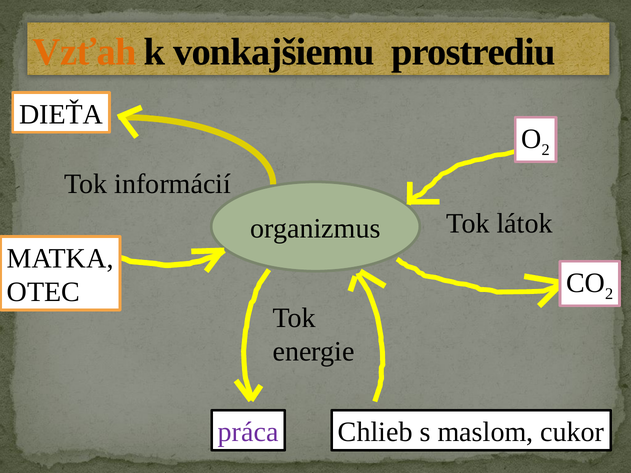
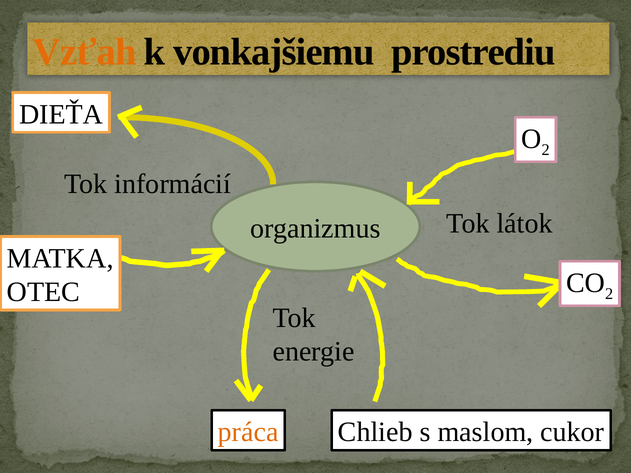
práca colour: purple -> orange (248, 432)
